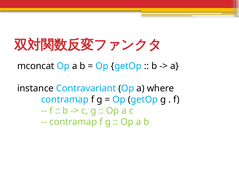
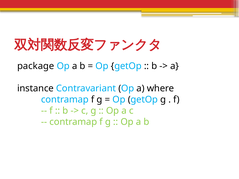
mconcat: mconcat -> package (36, 66)
